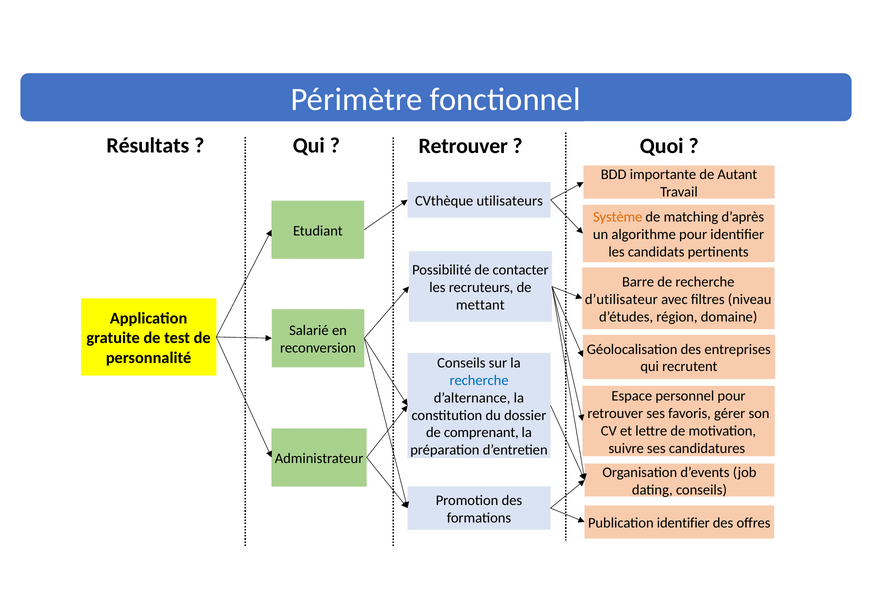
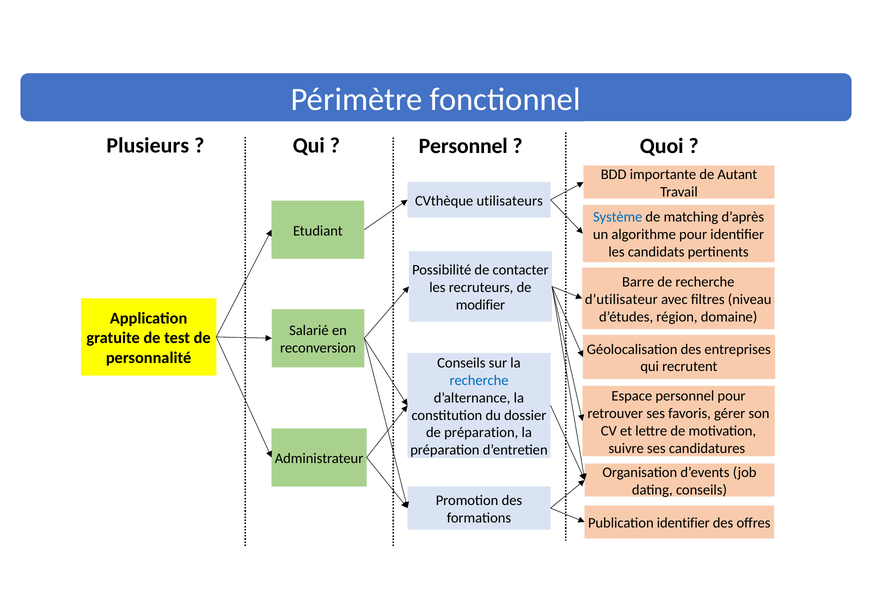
Résultats: Résultats -> Plusieurs (148, 146)
Retrouver: Retrouver -> Personnel (463, 146)
Système colour: orange -> blue (618, 217)
mettant: mettant -> modifier (480, 305)
de comprenant: comprenant -> préparation (481, 433)
